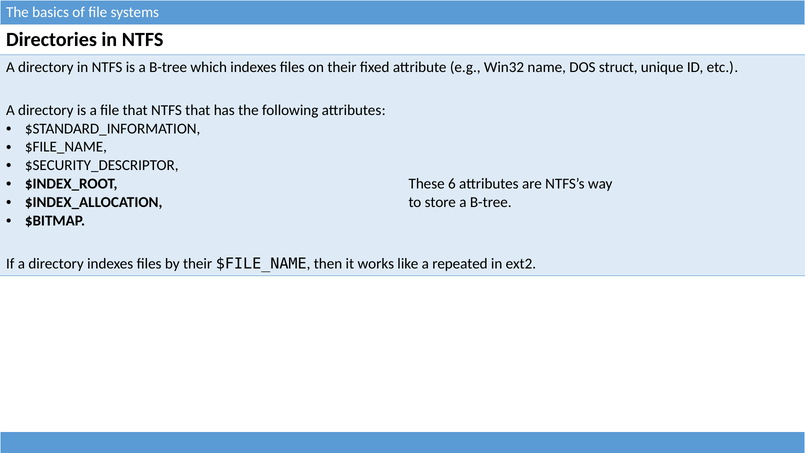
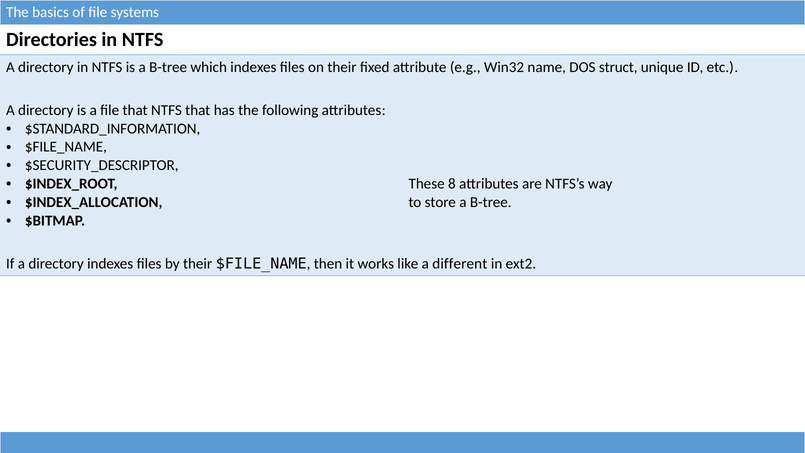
6: 6 -> 8 (452, 184)
repeated: repeated -> different (460, 264)
